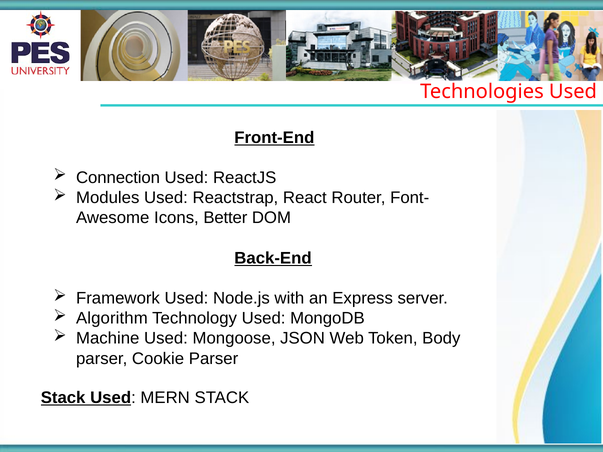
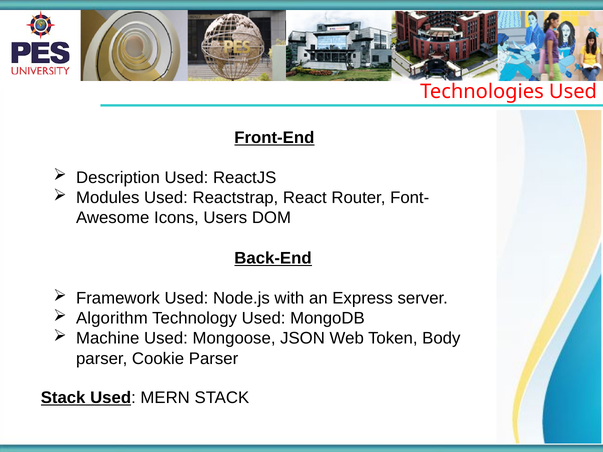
Connection: Connection -> Description (118, 178)
Better: Better -> Users (225, 218)
